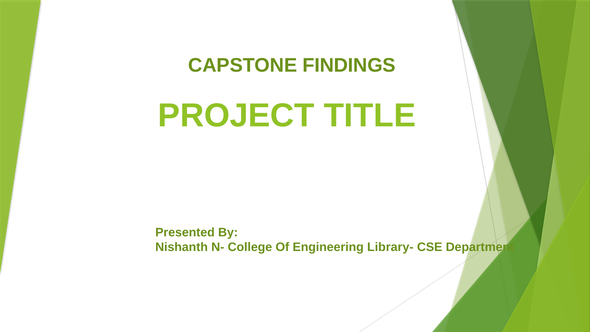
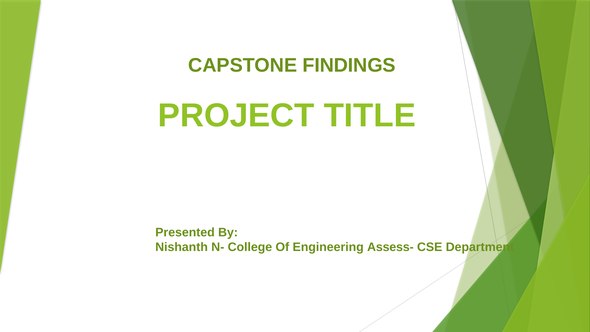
Library-: Library- -> Assess- (390, 247)
